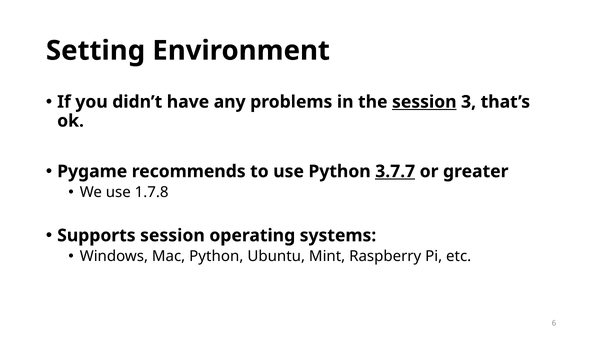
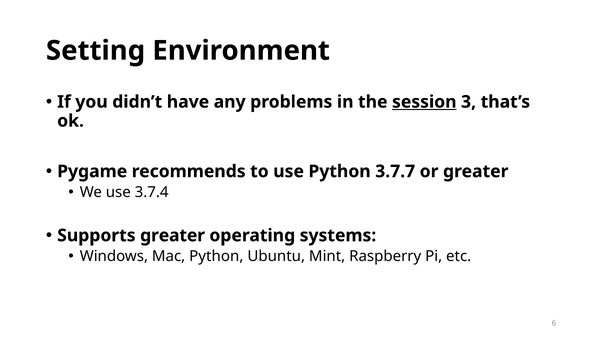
3.7.7 underline: present -> none (395, 171)
1.7.8: 1.7.8 -> 3.7.4 (152, 192)
Supports session: session -> greater (173, 235)
